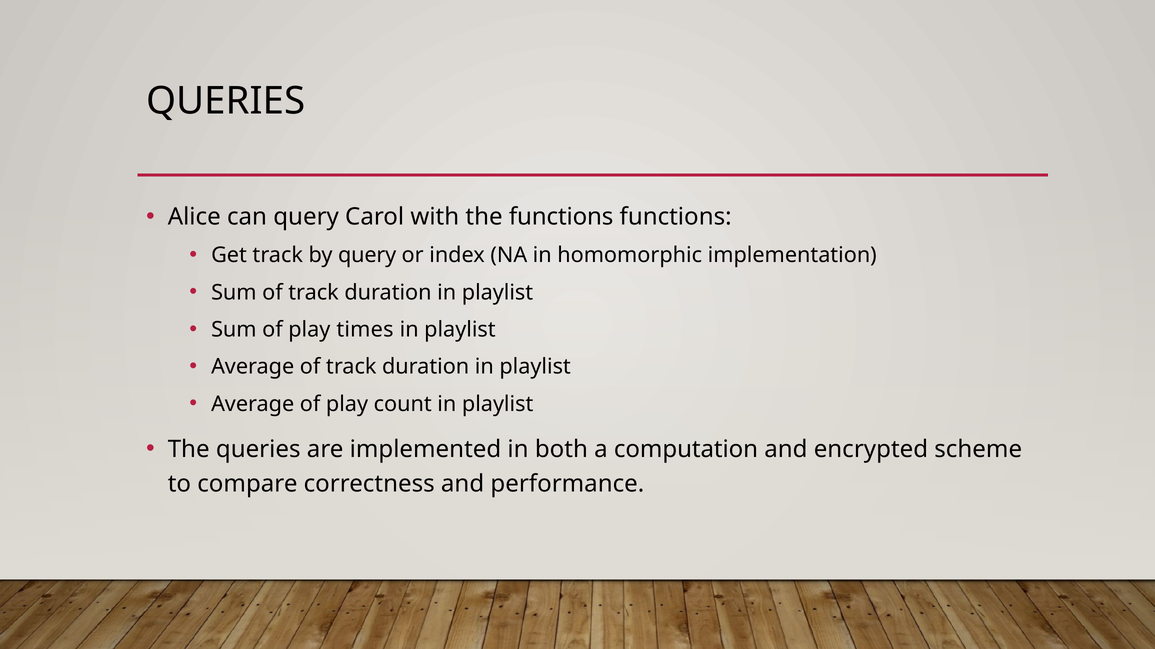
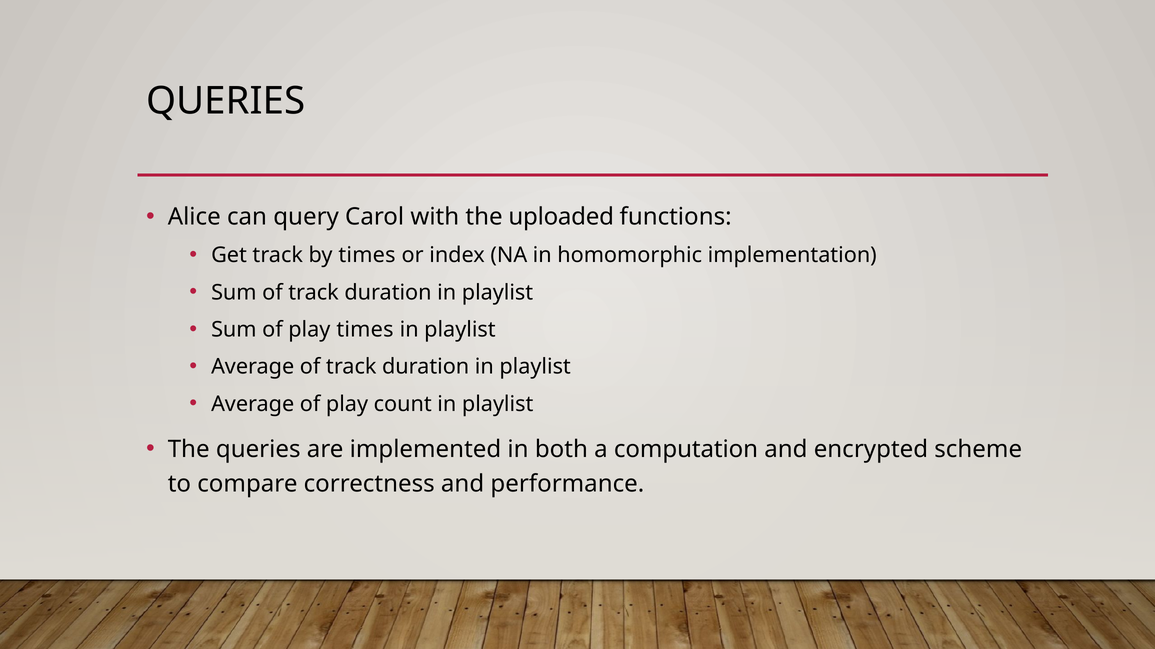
the functions: functions -> uploaded (561, 217)
by query: query -> times (367, 256)
